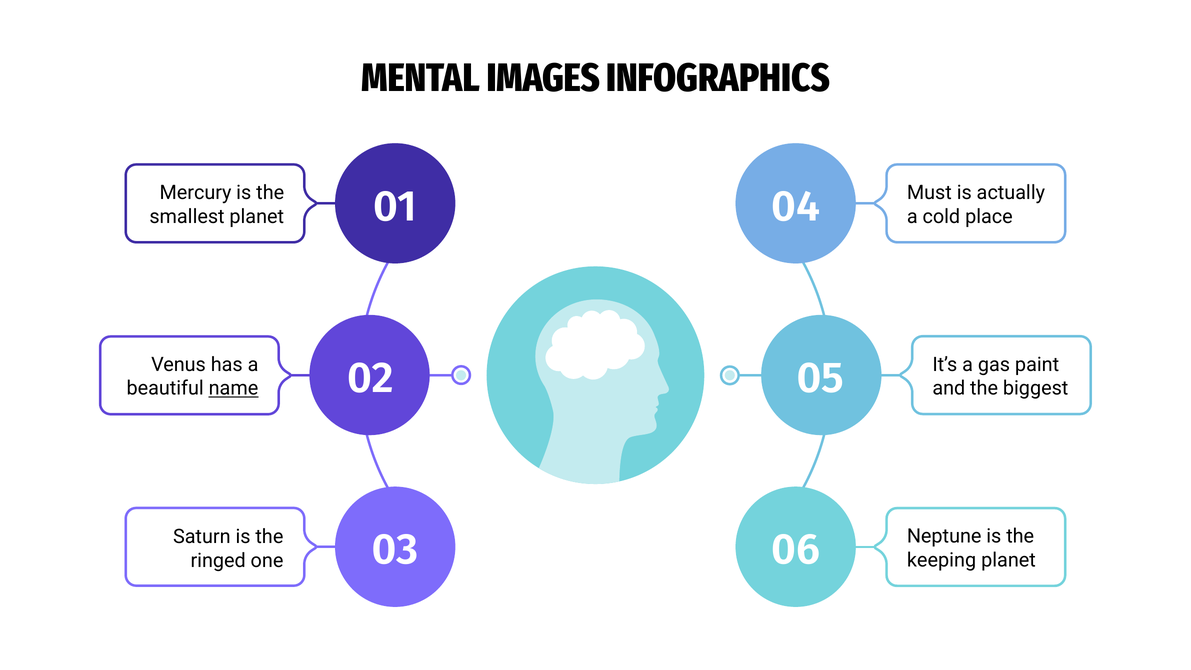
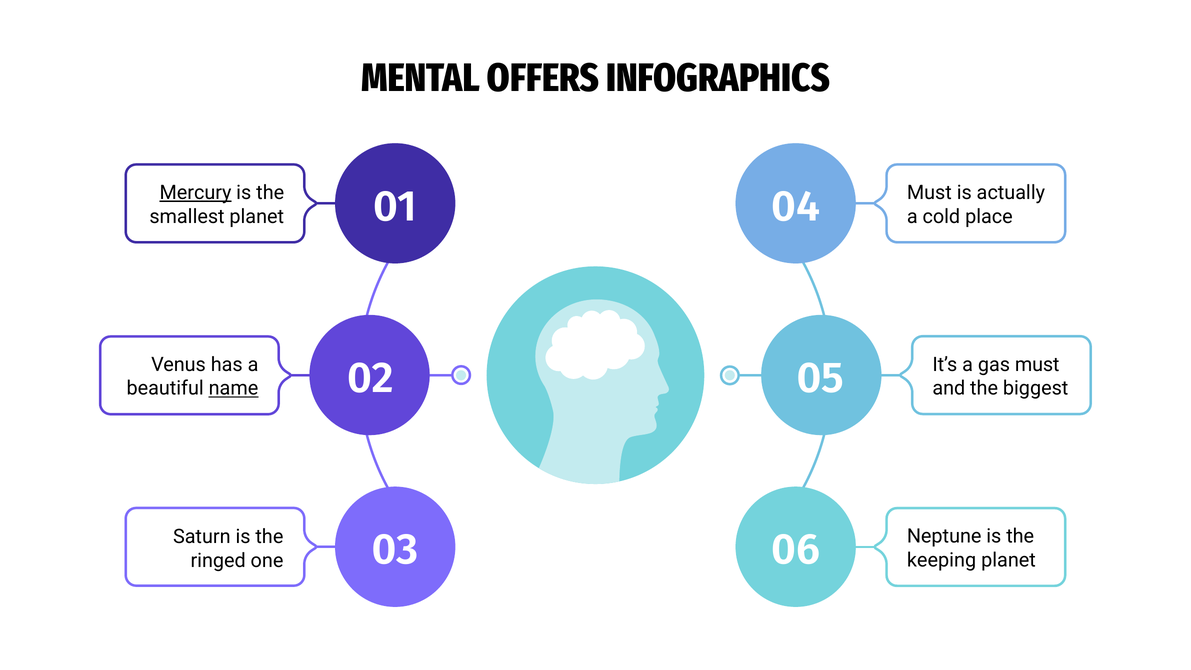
IMAGES: IMAGES -> OFFERS (543, 78)
Mercury underline: none -> present (195, 193)
gas paint: paint -> must (1037, 365)
